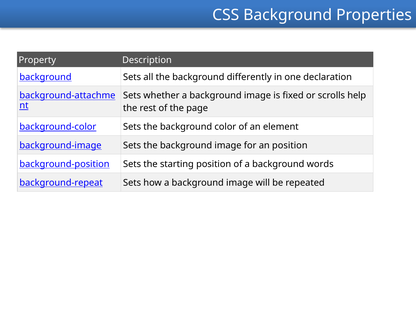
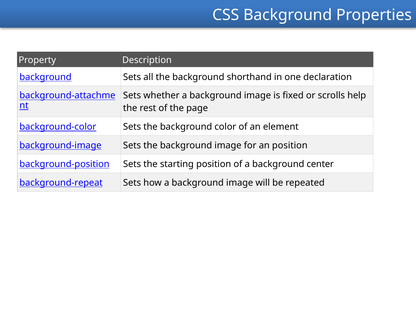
differently: differently -> shorthand (249, 77)
words: words -> center (320, 164)
